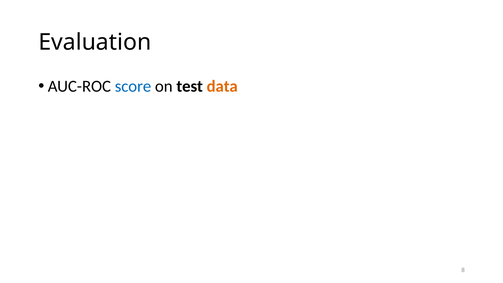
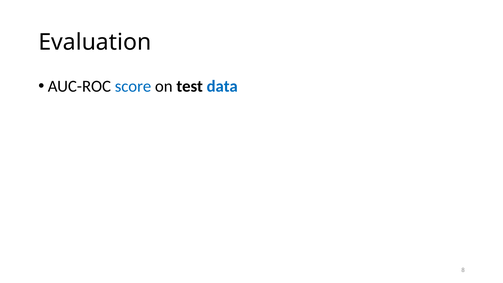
data colour: orange -> blue (222, 86)
